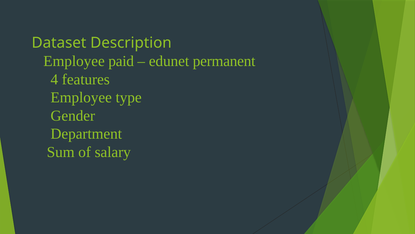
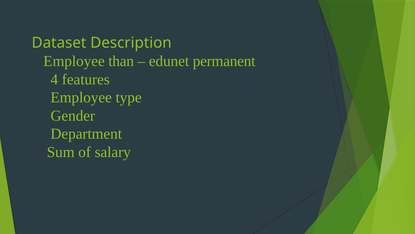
paid: paid -> than (121, 61)
